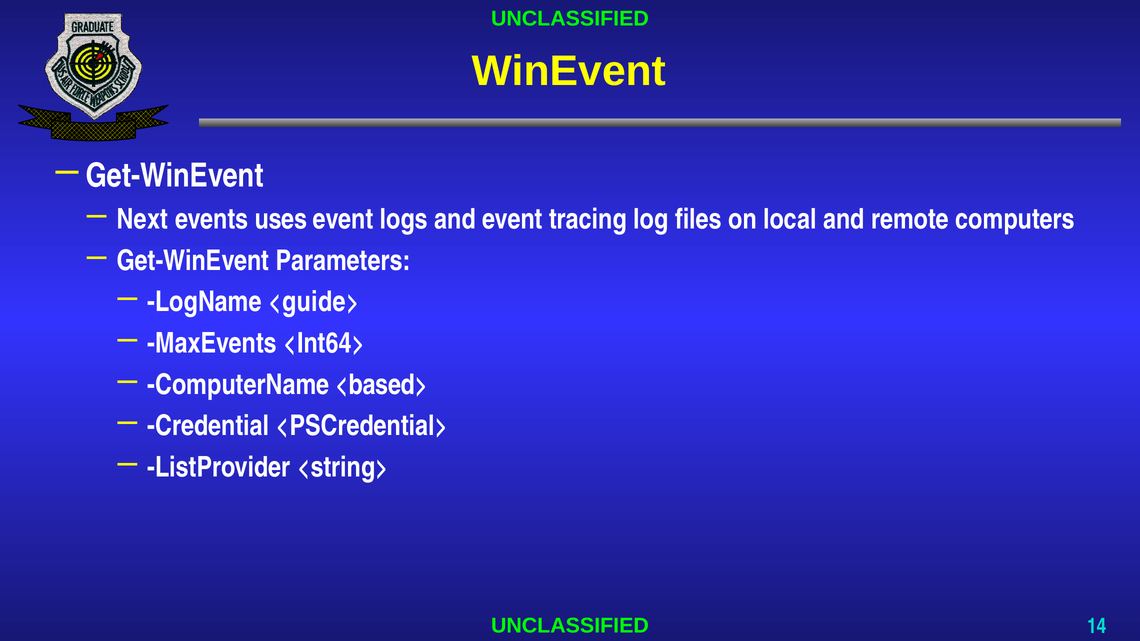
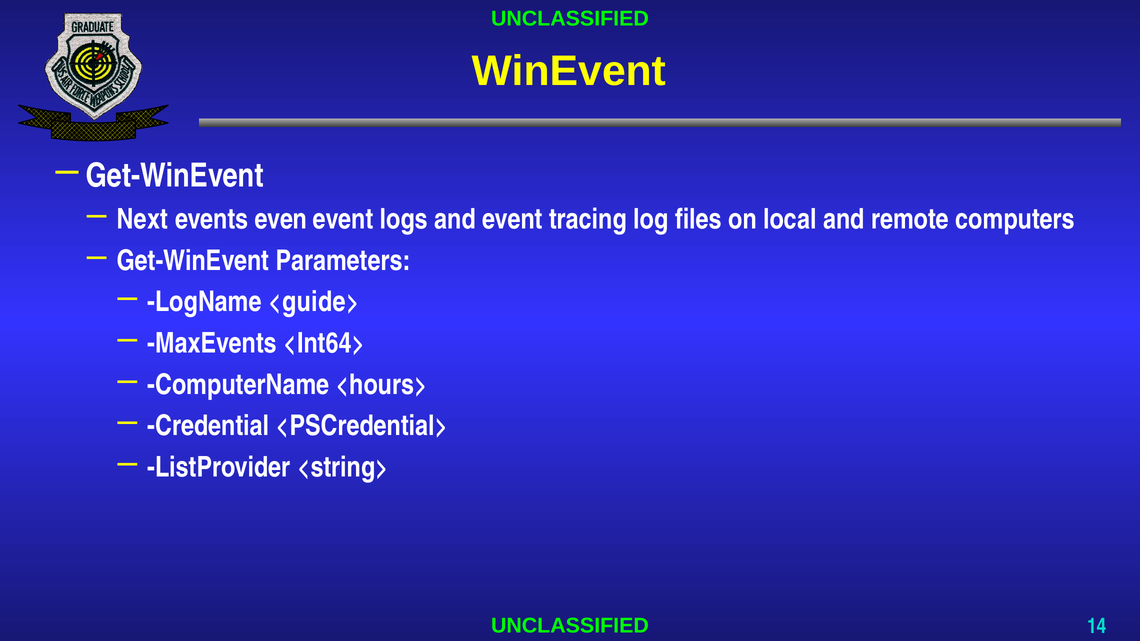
uses: uses -> even (281, 219)
<based>: <based> -> <hours> (382, 385)
